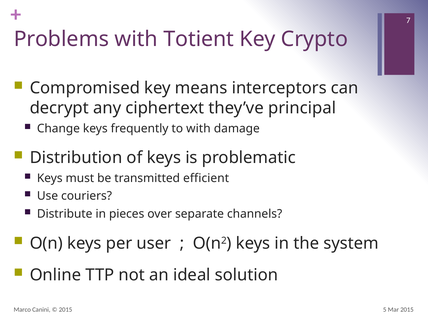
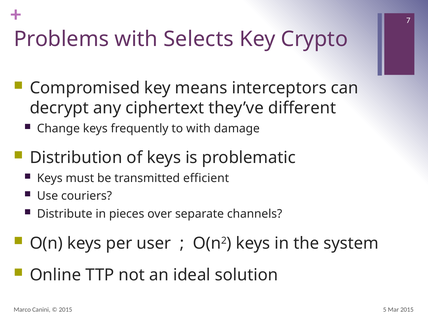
Totient: Totient -> Selects (199, 39)
principal: principal -> different (302, 108)
